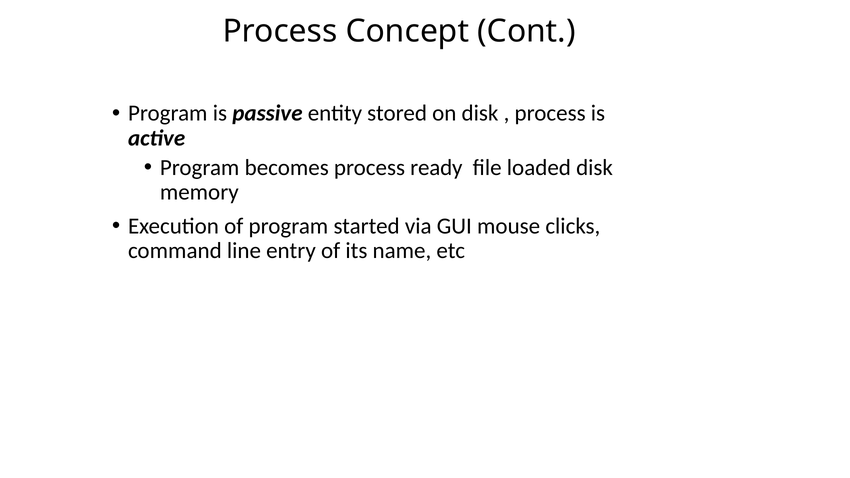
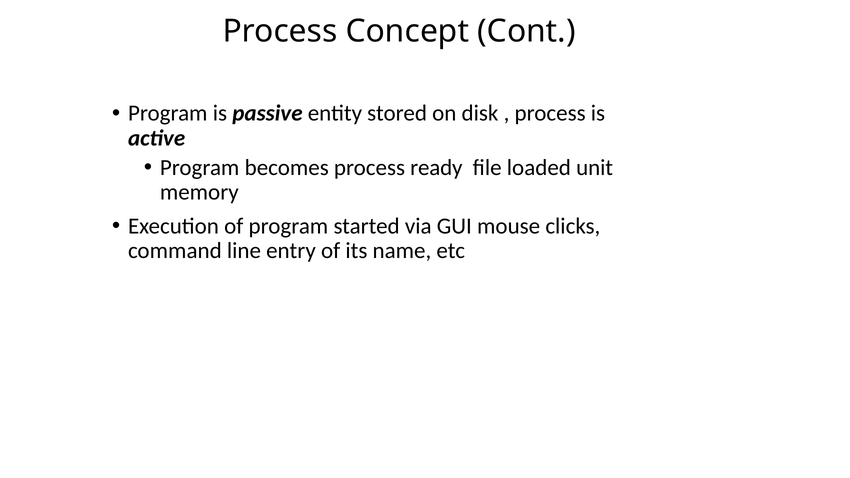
loaded disk: disk -> unit (595, 167)
